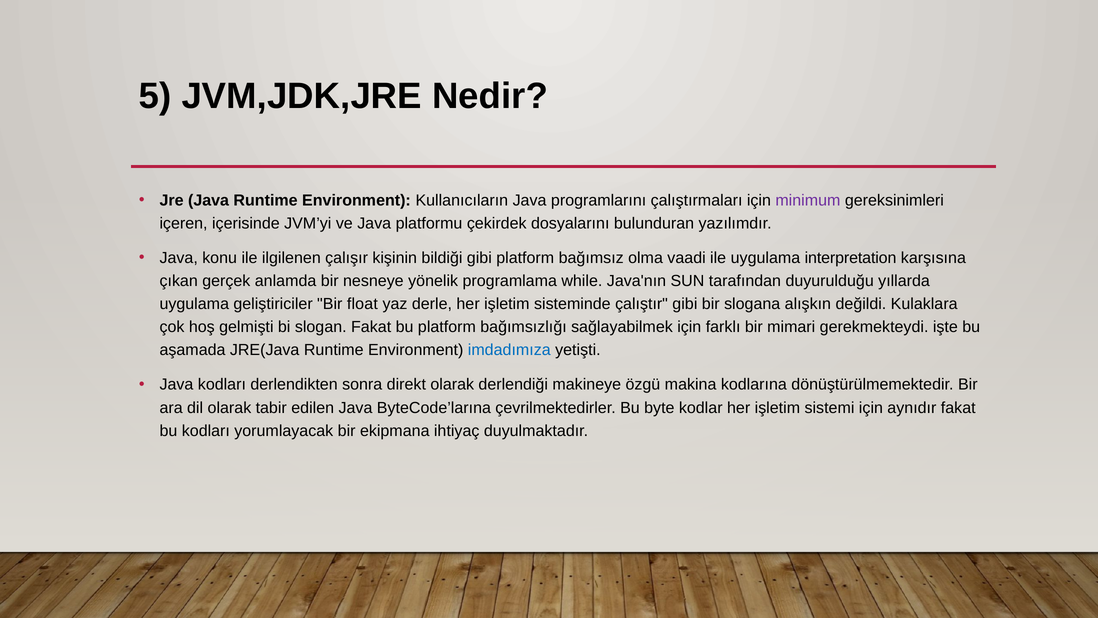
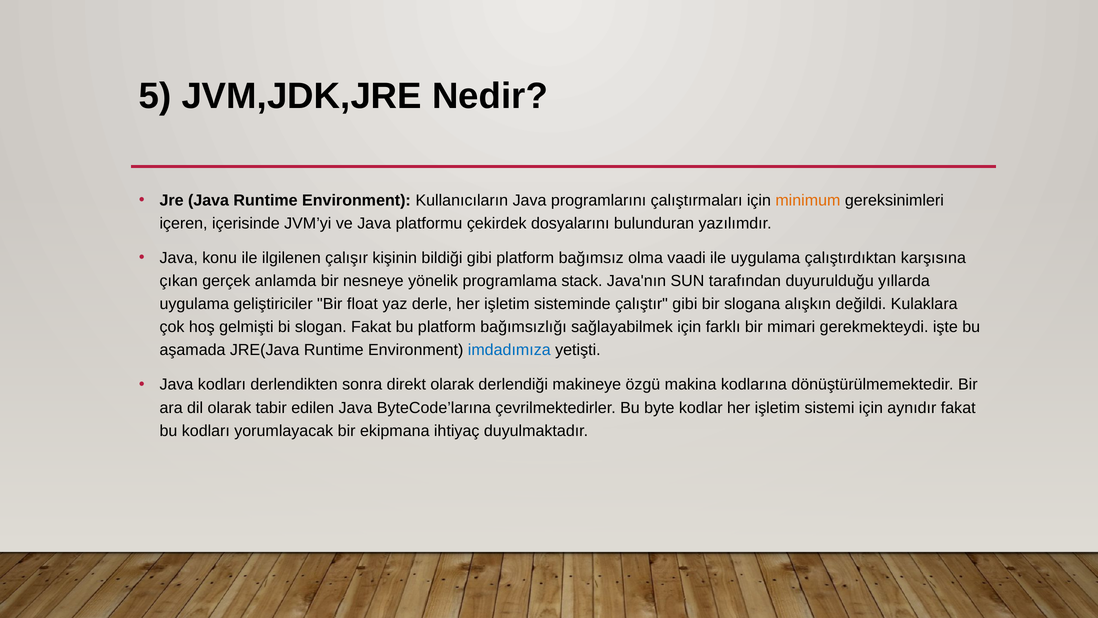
minimum colour: purple -> orange (808, 200)
interpretation: interpretation -> çalıştırdıktan (850, 258)
while: while -> stack (582, 281)
